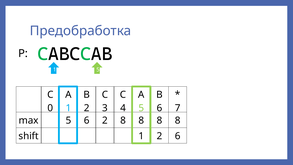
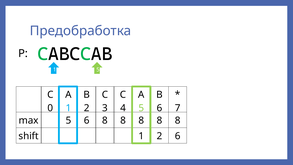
6 2: 2 -> 8 (105, 120)
